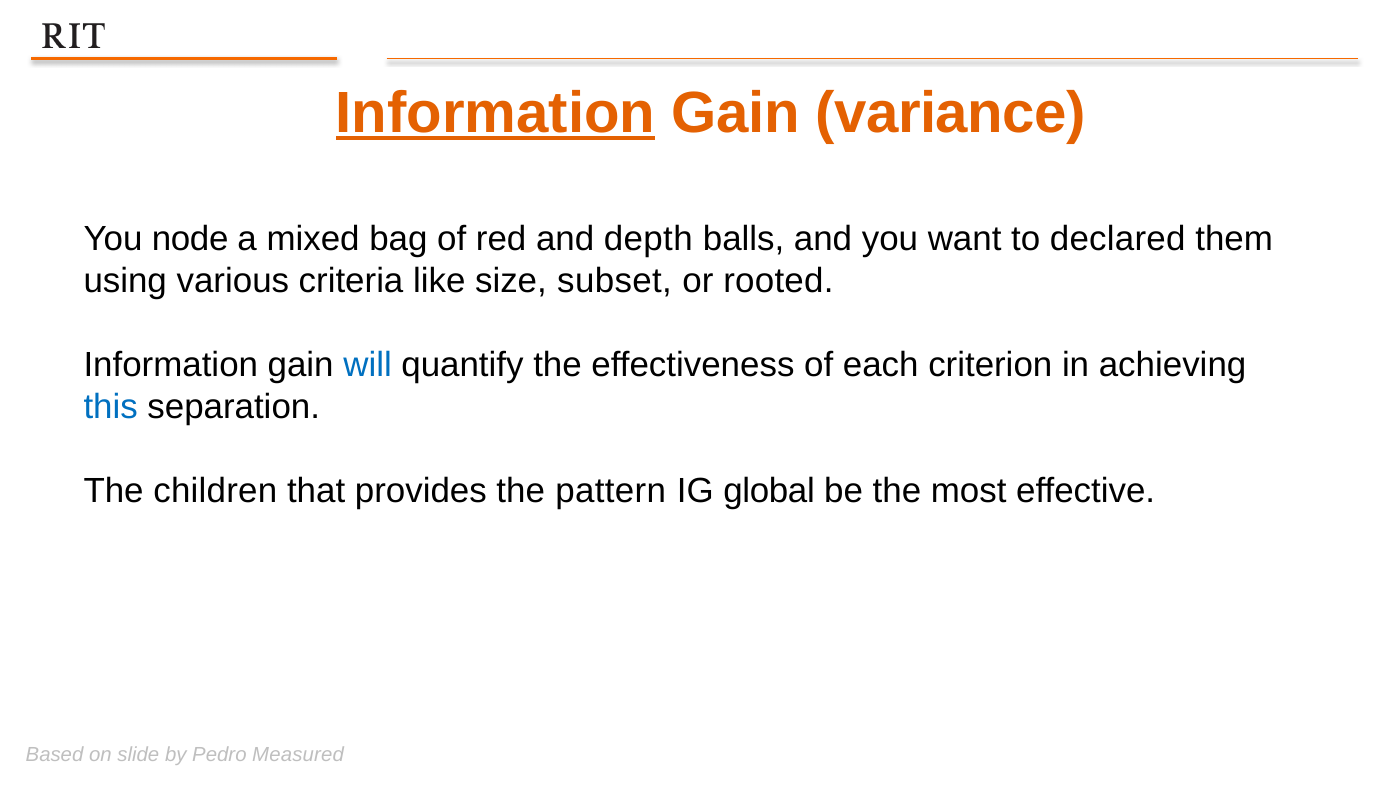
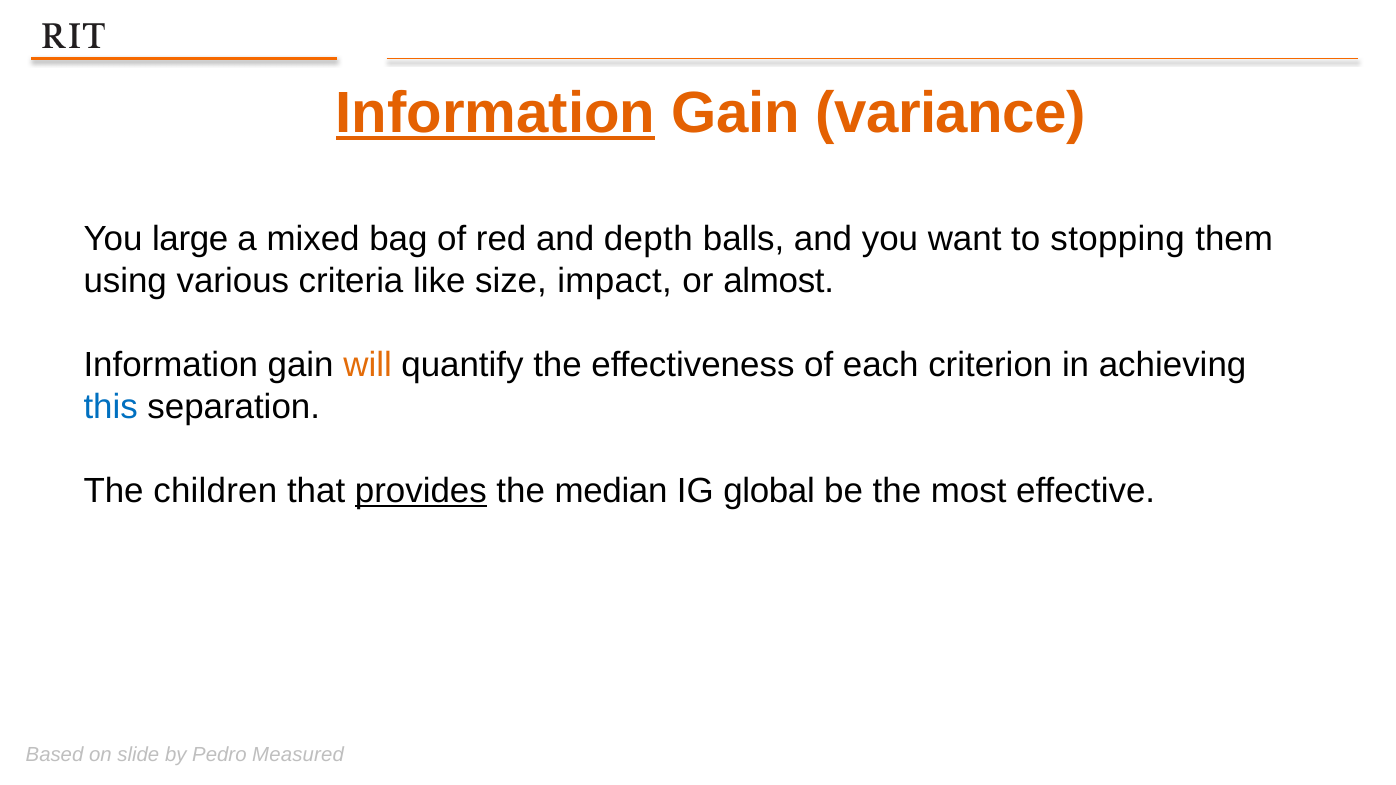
node: node -> large (190, 239)
declared: declared -> stopping (1118, 239)
subset: subset -> impact (615, 281)
rooted: rooted -> almost (779, 281)
will colour: blue -> orange (368, 365)
provides underline: none -> present (421, 491)
pattern: pattern -> median (611, 491)
